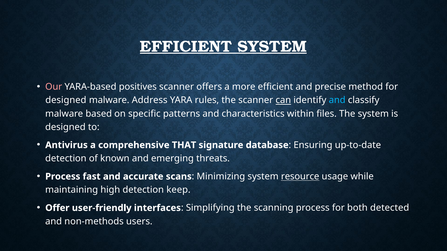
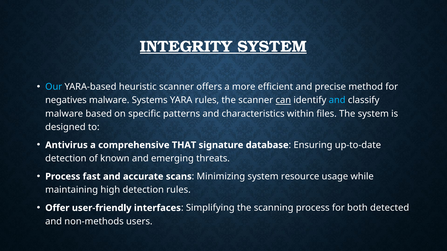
EFFICIENT: EFFICIENT -> INTEGRITY (186, 47)
Our colour: pink -> light blue (54, 87)
positives: positives -> heuristic (138, 87)
designed: designed -> negatives (66, 100)
Address: Address -> Systems (150, 100)
resource underline: present -> none (300, 177)
detection keep: keep -> rules (178, 190)
